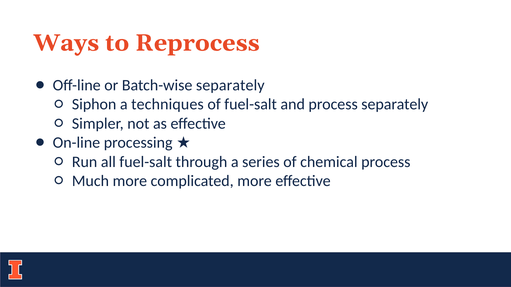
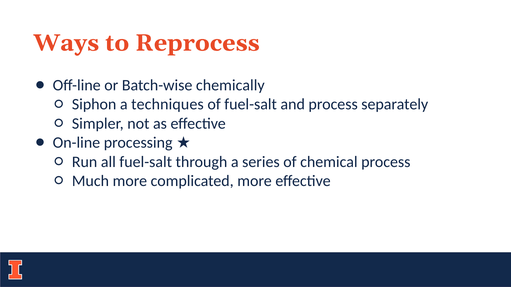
Batch-wise separately: separately -> chemically (230, 85)
